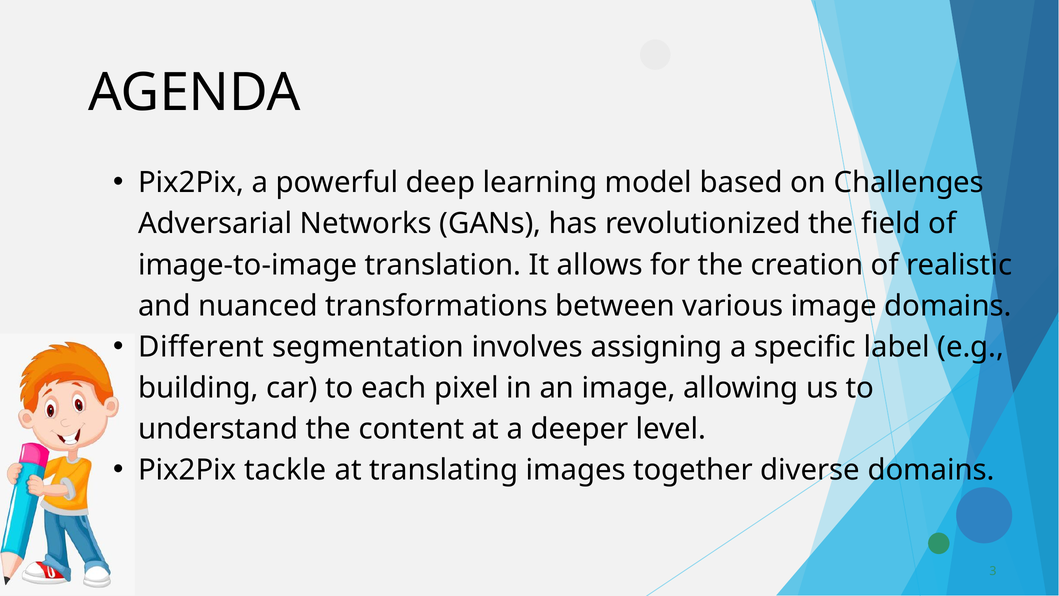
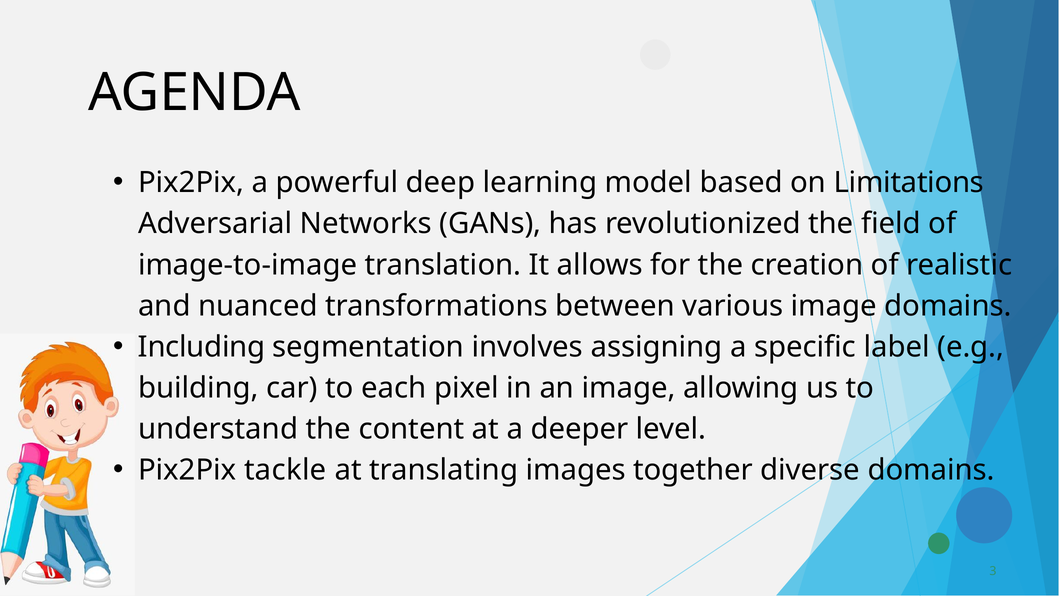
Challenges: Challenges -> Limitations (909, 183)
Different: Different -> Including (202, 347)
